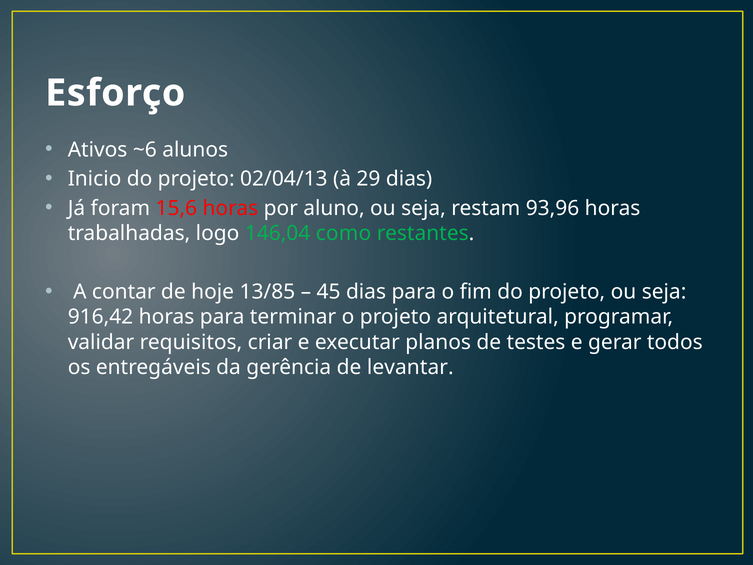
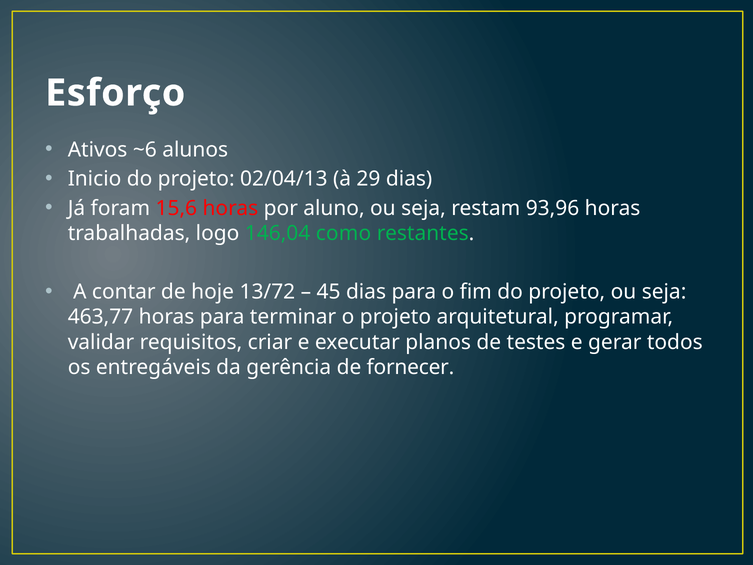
13/85: 13/85 -> 13/72 (267, 292)
916,42: 916,42 -> 463,77 (100, 317)
levantar: levantar -> fornecer (410, 367)
